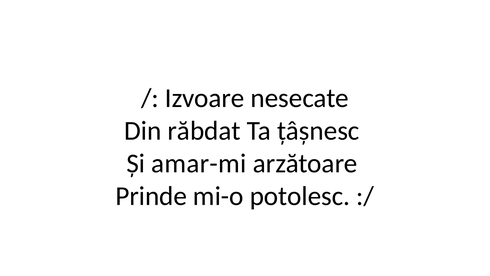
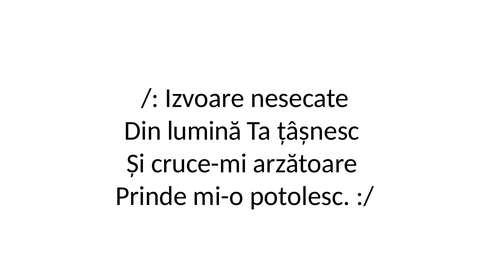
răbdat: răbdat -> lumină (204, 131)
amar-mi: amar-mi -> cruce-mi (199, 163)
